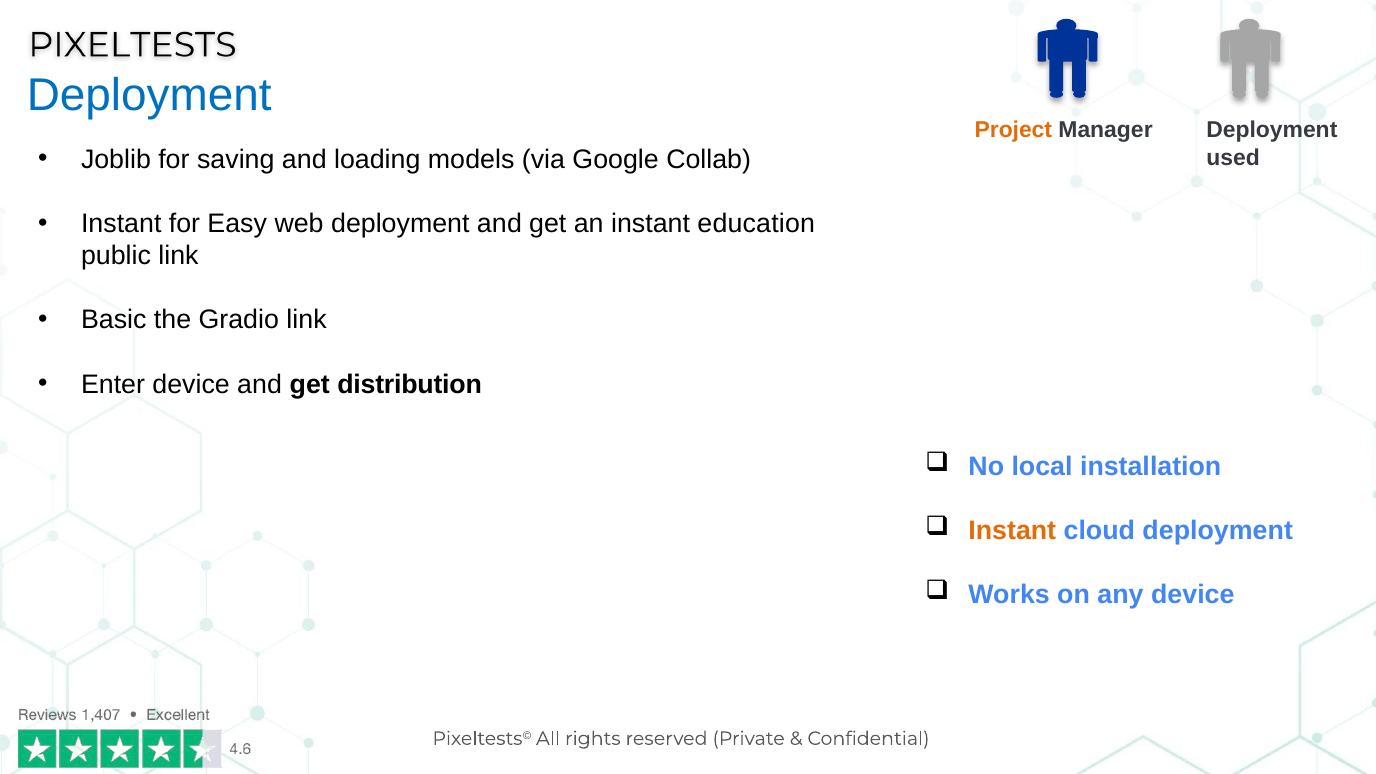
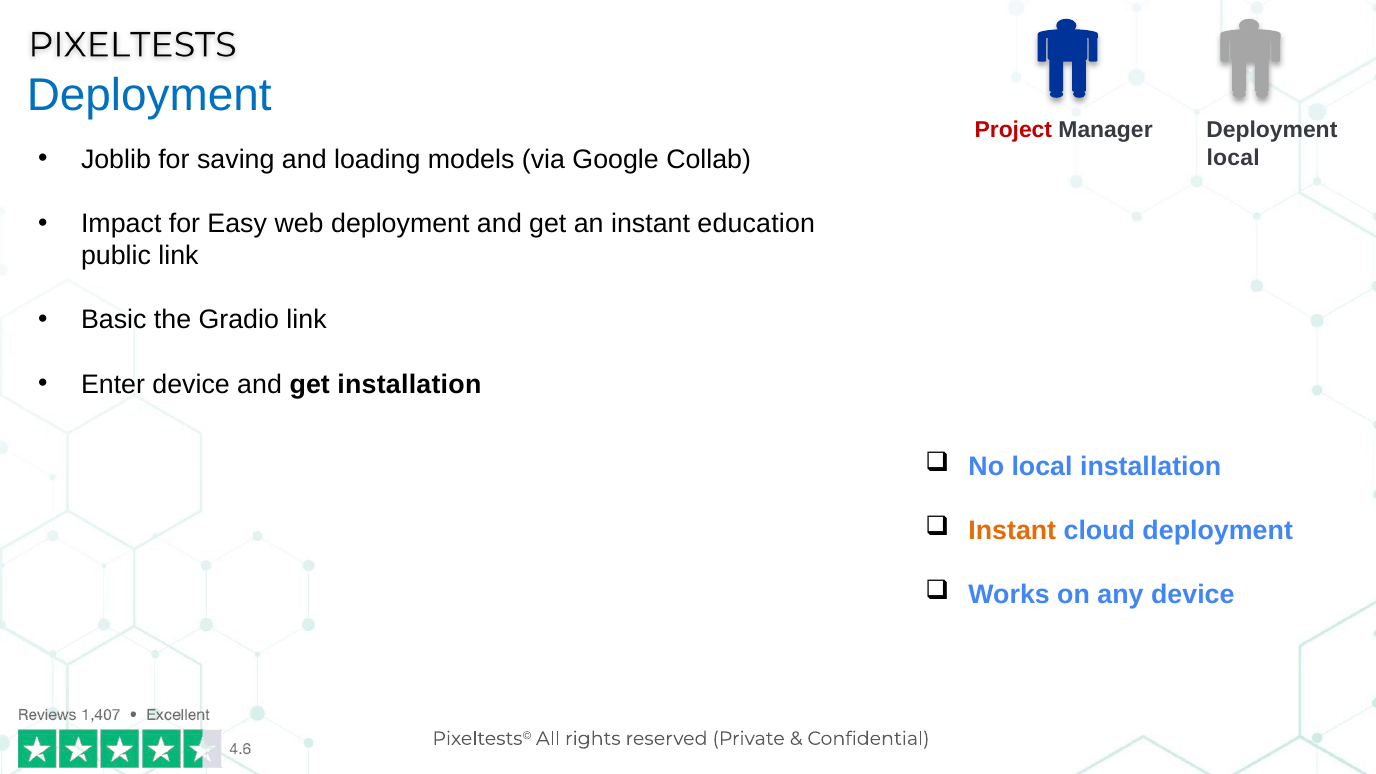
Project colour: orange -> red (1013, 130)
used: used -> local (1233, 158)
Instant: Instant -> Impact (121, 224)
get distribution: distribution -> installation (409, 384)
